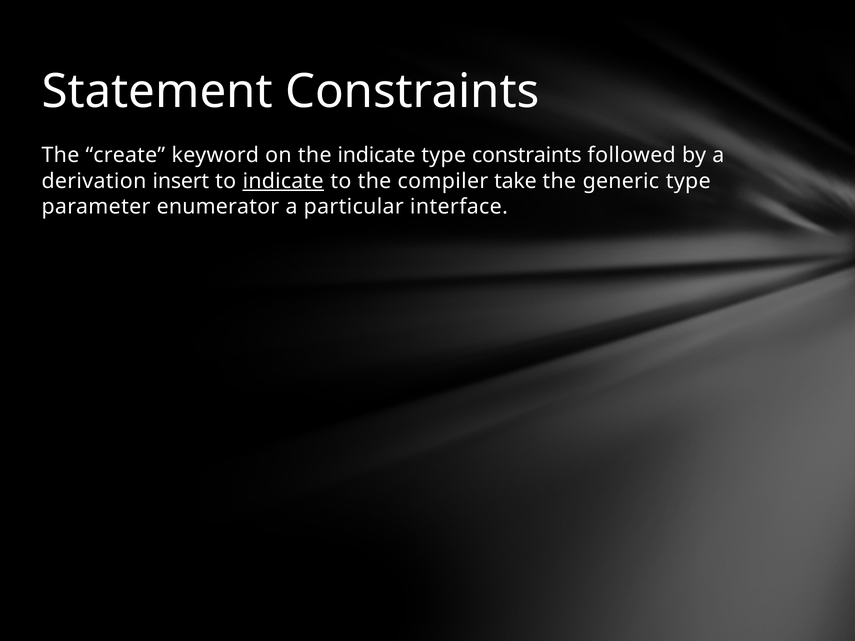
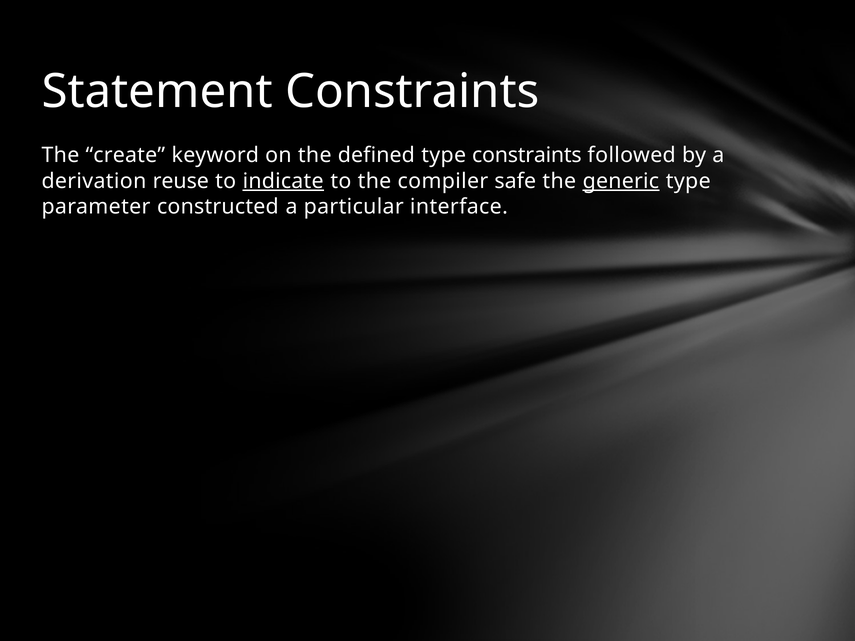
the indicate: indicate -> defined (376, 155)
insert: insert -> reuse (181, 181)
take: take -> safe (515, 181)
generic underline: none -> present (621, 181)
enumerator: enumerator -> constructed (218, 207)
